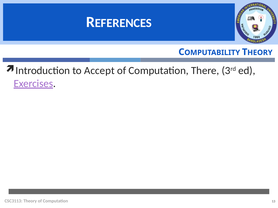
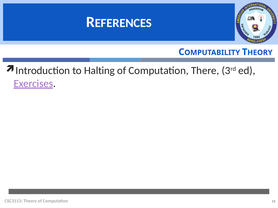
Accept: Accept -> Halting (99, 71)
